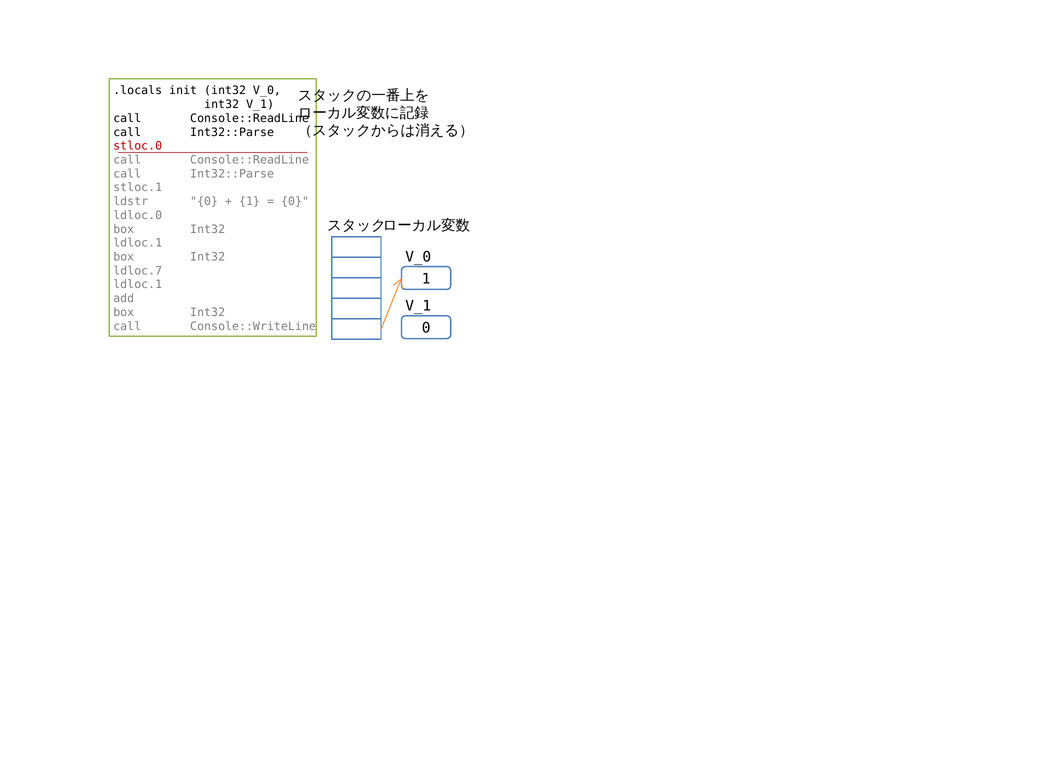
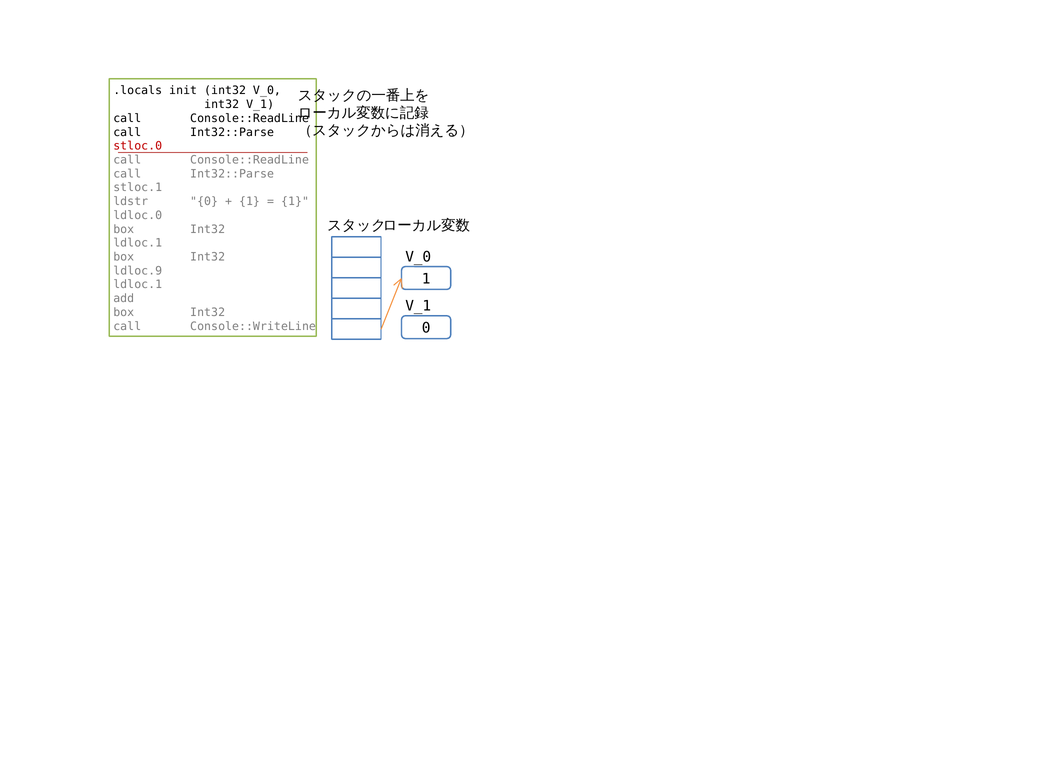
0: 0 -> 1 (295, 201)
ldloc.7: ldloc.7 -> ldloc.9 (138, 271)
